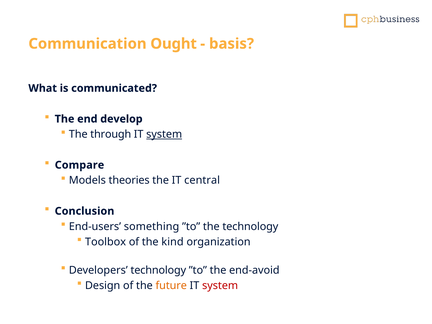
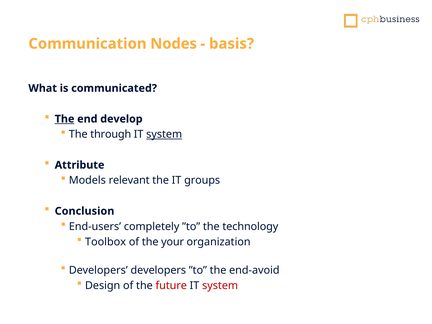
Ought: Ought -> Nodes (174, 44)
The underline: none -> present (65, 119)
Compare: Compare -> Attribute (80, 165)
theories: theories -> relevant (129, 180)
central: central -> groups (202, 180)
something: something -> completely (152, 226)
kind: kind -> your (173, 242)
Developers technology: technology -> developers (158, 270)
future colour: orange -> red (171, 286)
